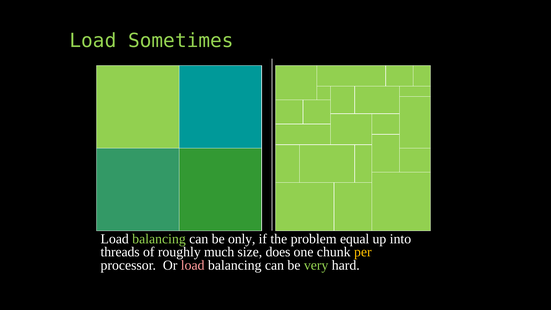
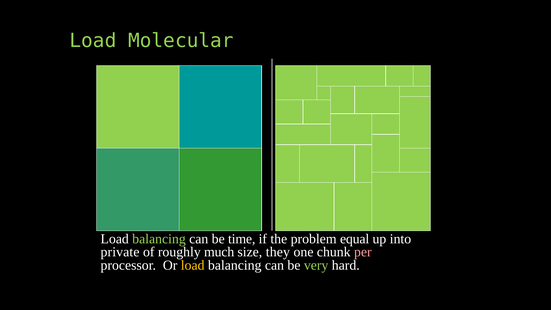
Sometimes: Sometimes -> Molecular (181, 41)
only: only -> time (242, 239)
threads: threads -> private (120, 252)
does: does -> they (278, 252)
per colour: yellow -> pink (363, 252)
load colour: pink -> yellow (193, 265)
